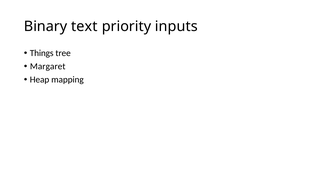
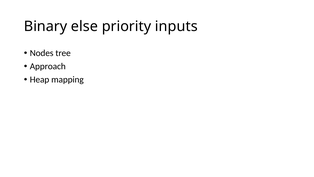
text: text -> else (84, 26)
Things: Things -> Nodes (42, 53)
Margaret: Margaret -> Approach (48, 66)
